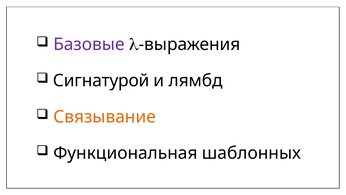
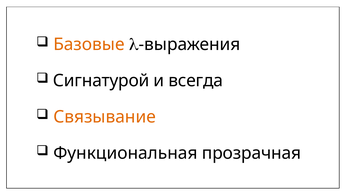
Базовые colour: purple -> orange (89, 44)
лямбд: лямбд -> всегда (196, 81)
шаблонных: шаблонных -> прозрачная (252, 153)
